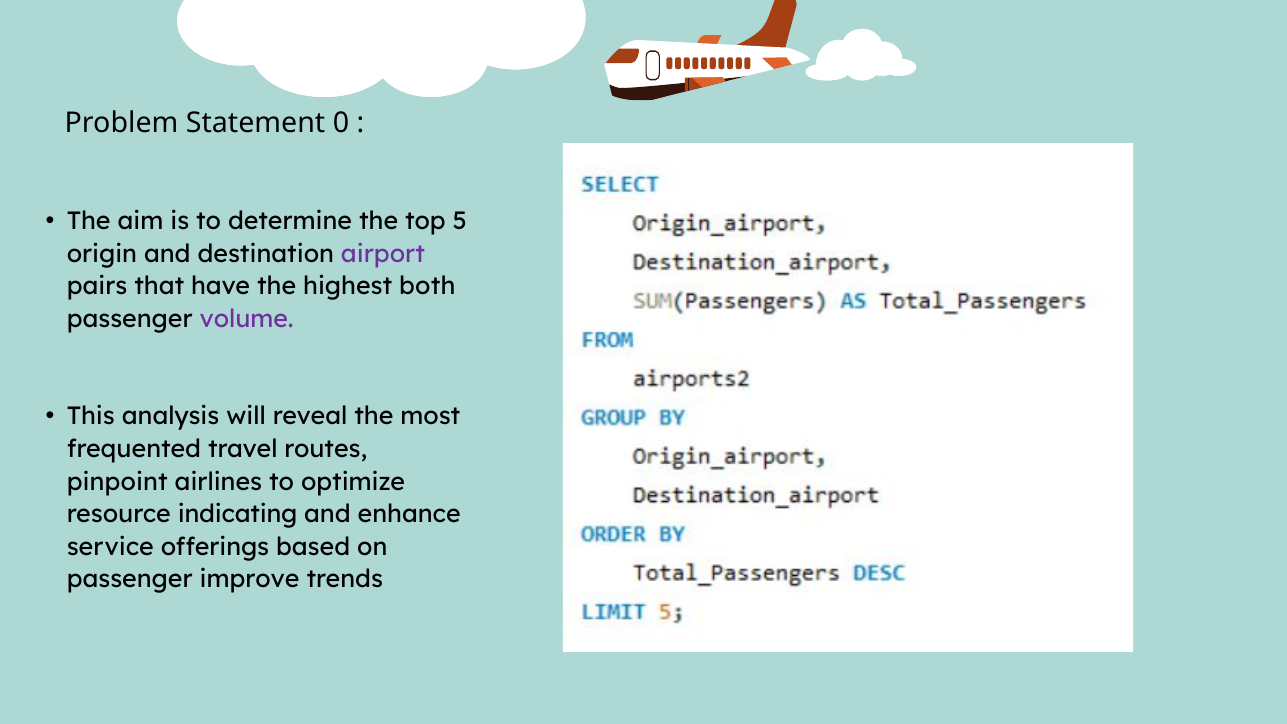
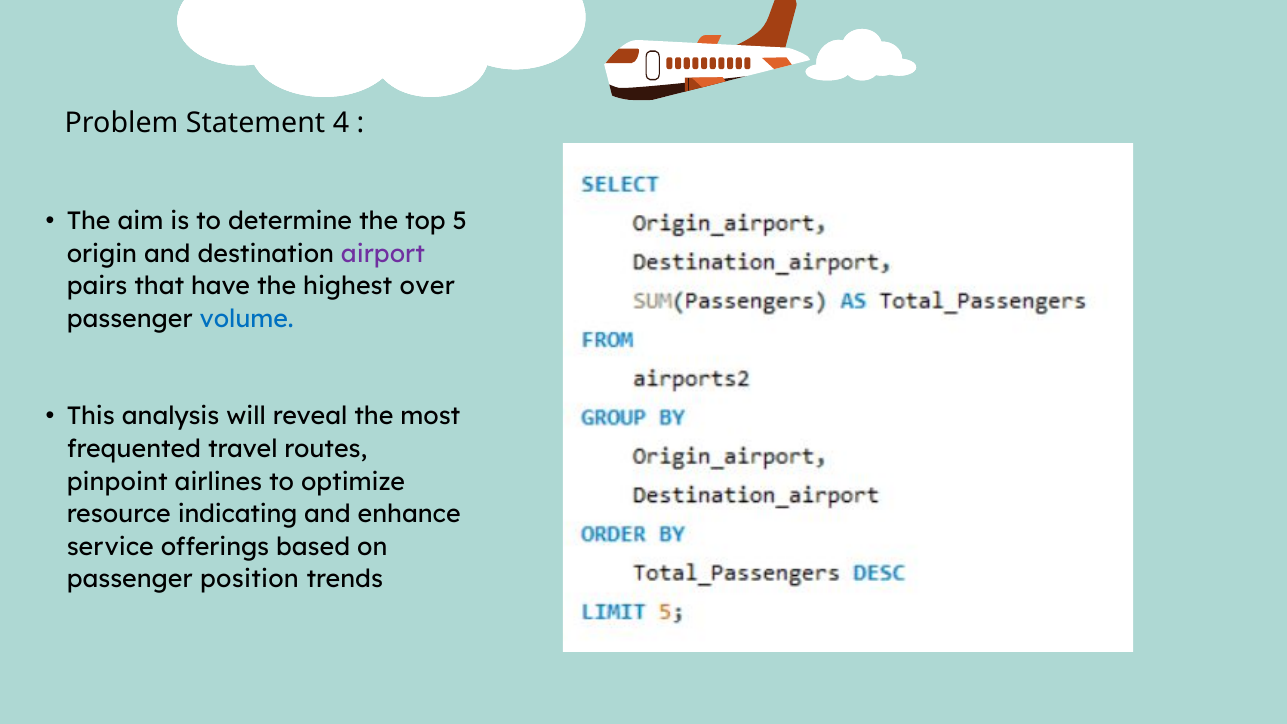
0: 0 -> 4 (341, 123)
both: both -> over (427, 287)
volume colour: purple -> blue (247, 319)
improve: improve -> position (249, 579)
